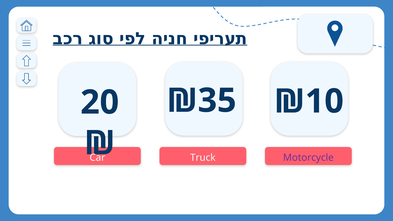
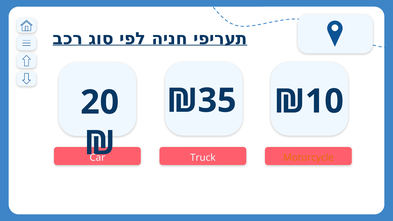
Motorcycle colour: purple -> orange (308, 158)
